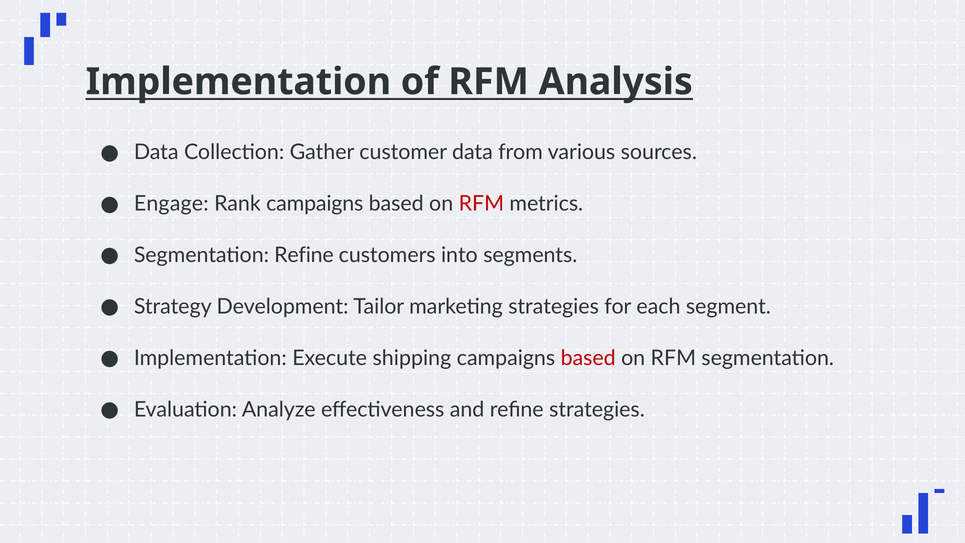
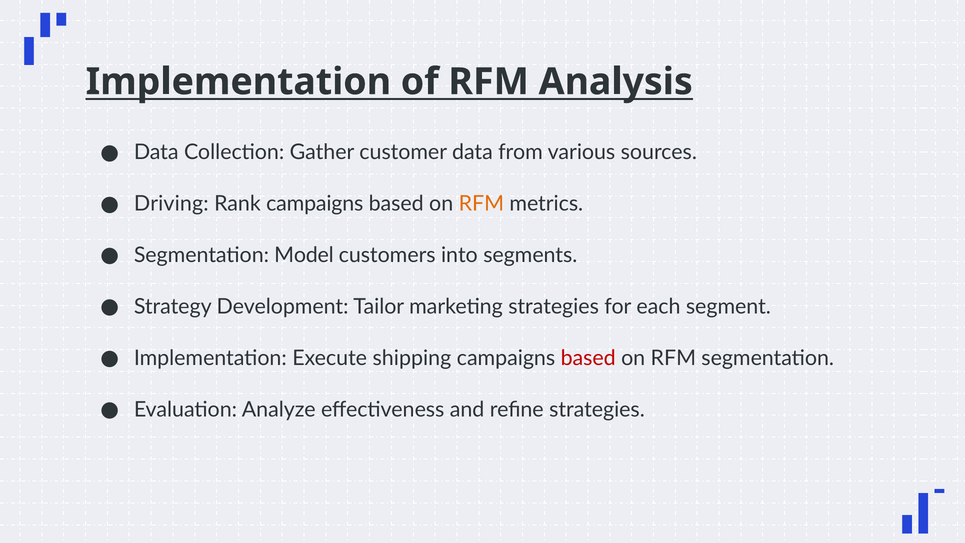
Engage: Engage -> Driving (171, 204)
RFM colour: red -> orange (481, 204)
Segmentation Refine: Refine -> Model (304, 255)
